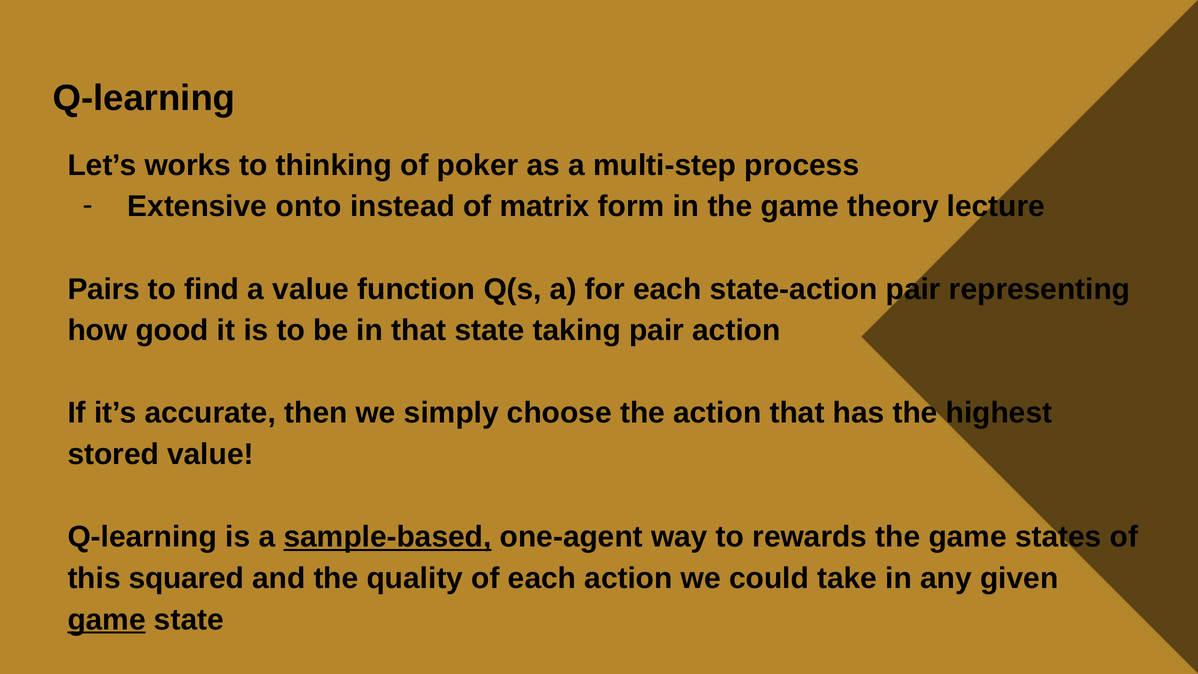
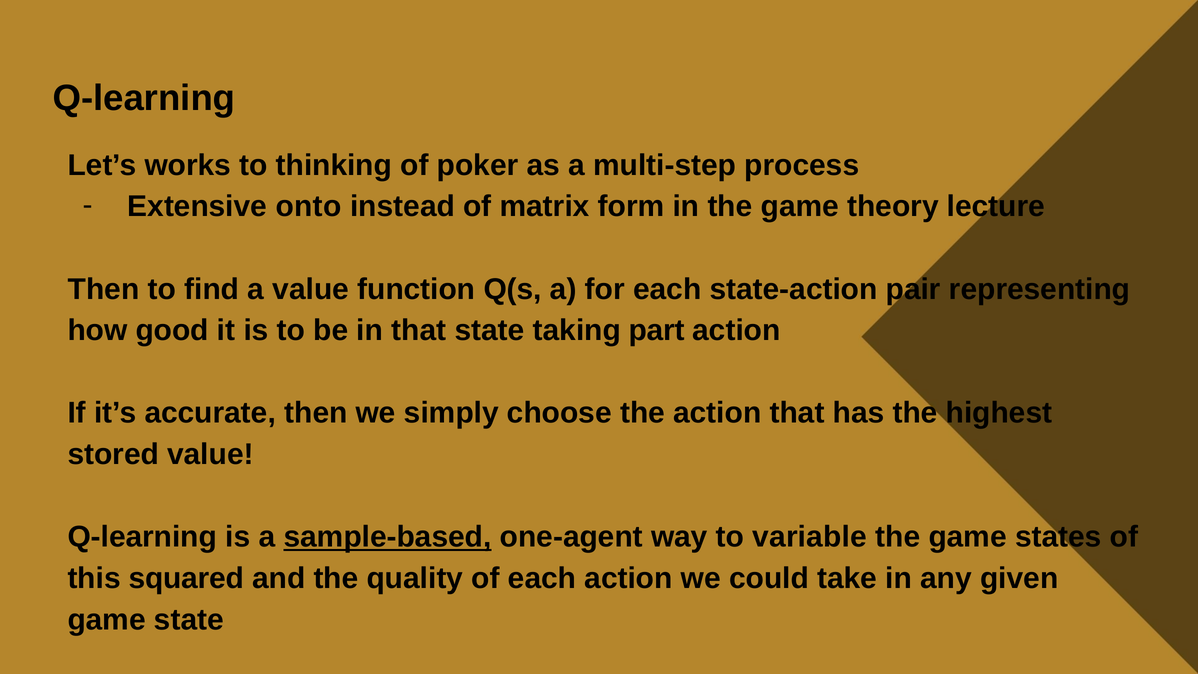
Pairs: Pairs -> Then (104, 289)
taking pair: pair -> part (657, 330)
rewards: rewards -> variable (810, 537)
game underline: present -> none (107, 620)
